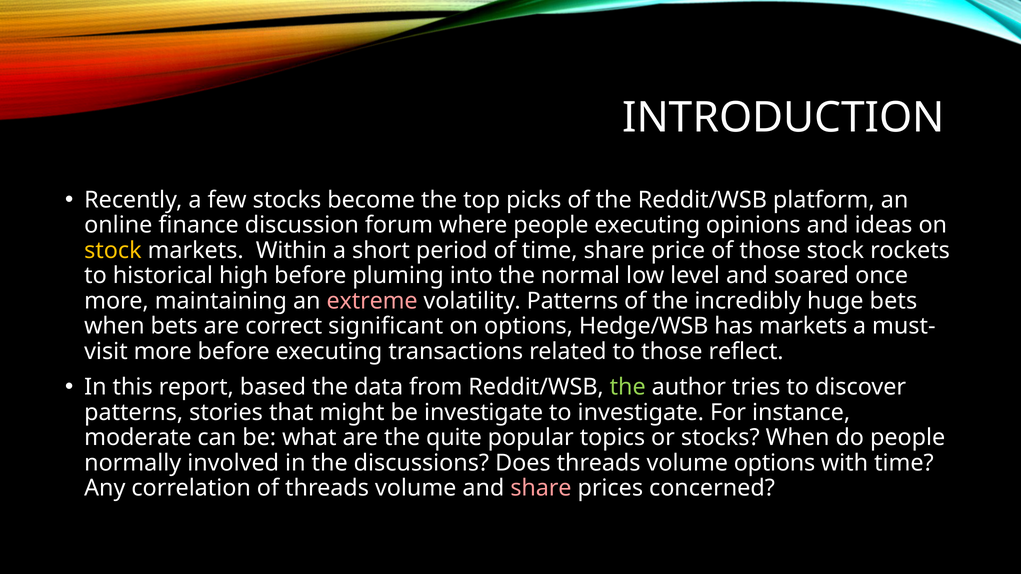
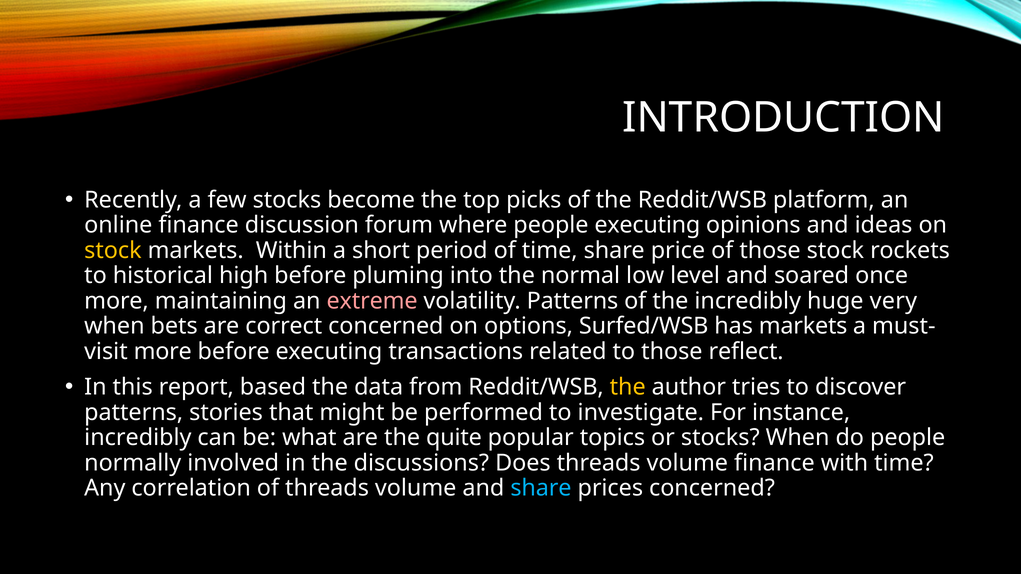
huge bets: bets -> very (893, 301)
correct significant: significant -> concerned (386, 326)
Hedge/WSB: Hedge/WSB -> Surfed/WSB (644, 326)
the colour: light green -> yellow (628, 387)
be investigate: investigate -> performed (484, 413)
moderate: moderate -> incredibly (138, 438)
volume options: options -> finance (774, 463)
share colour: pink -> light blue (541, 488)
